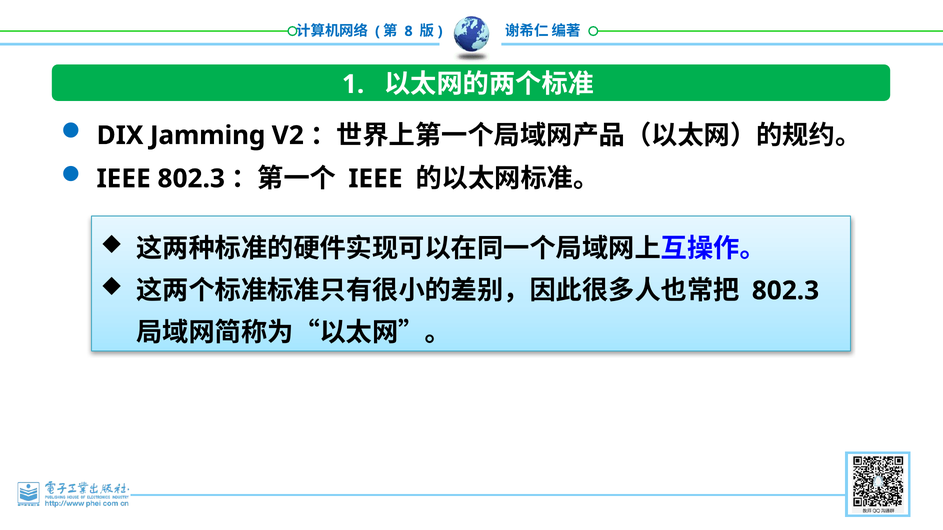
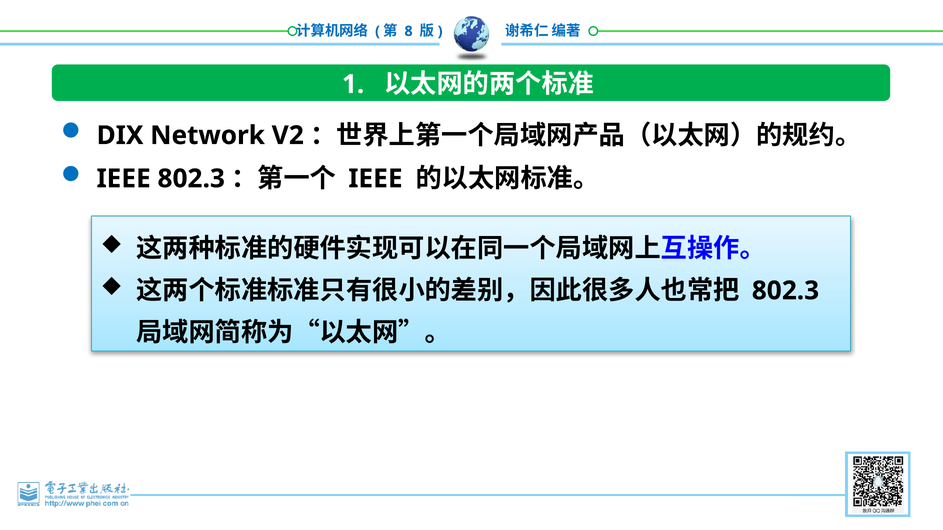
Jamming: Jamming -> Network (208, 136)
